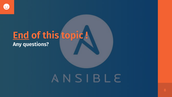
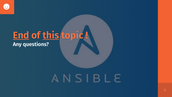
this underline: none -> present (51, 35)
